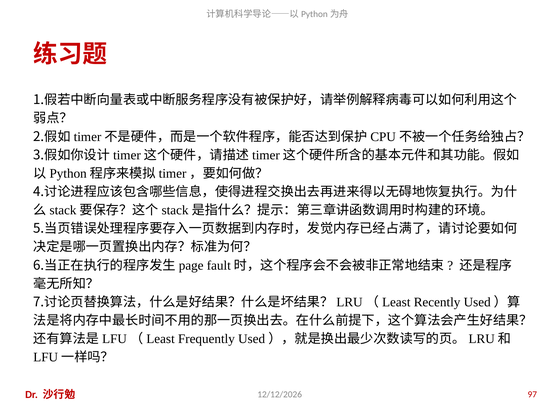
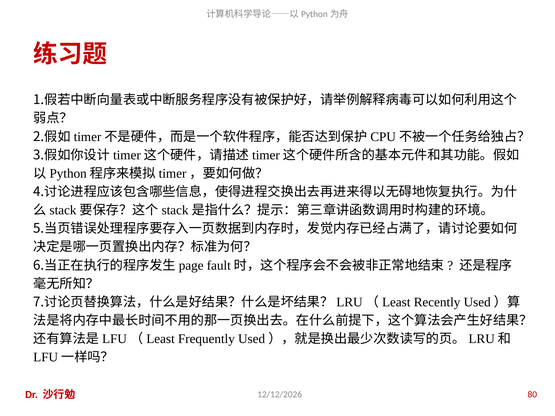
97: 97 -> 80 (532, 395)
